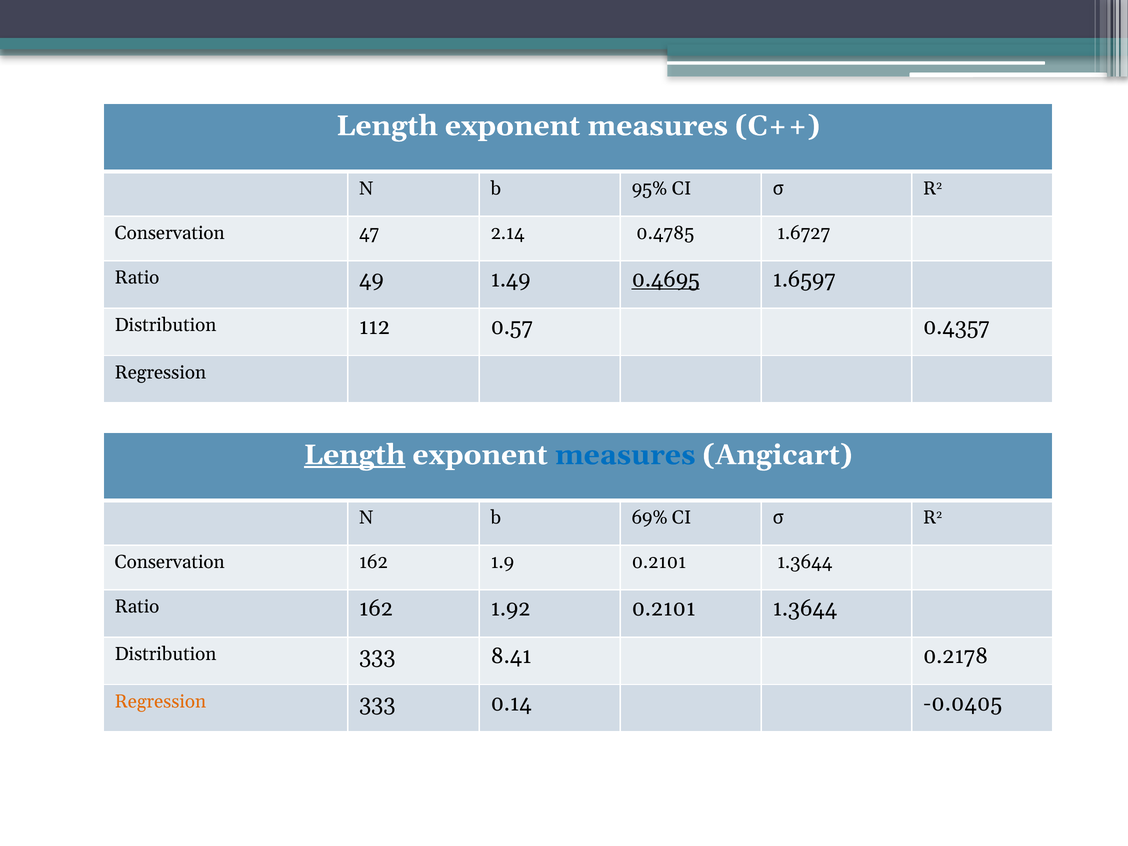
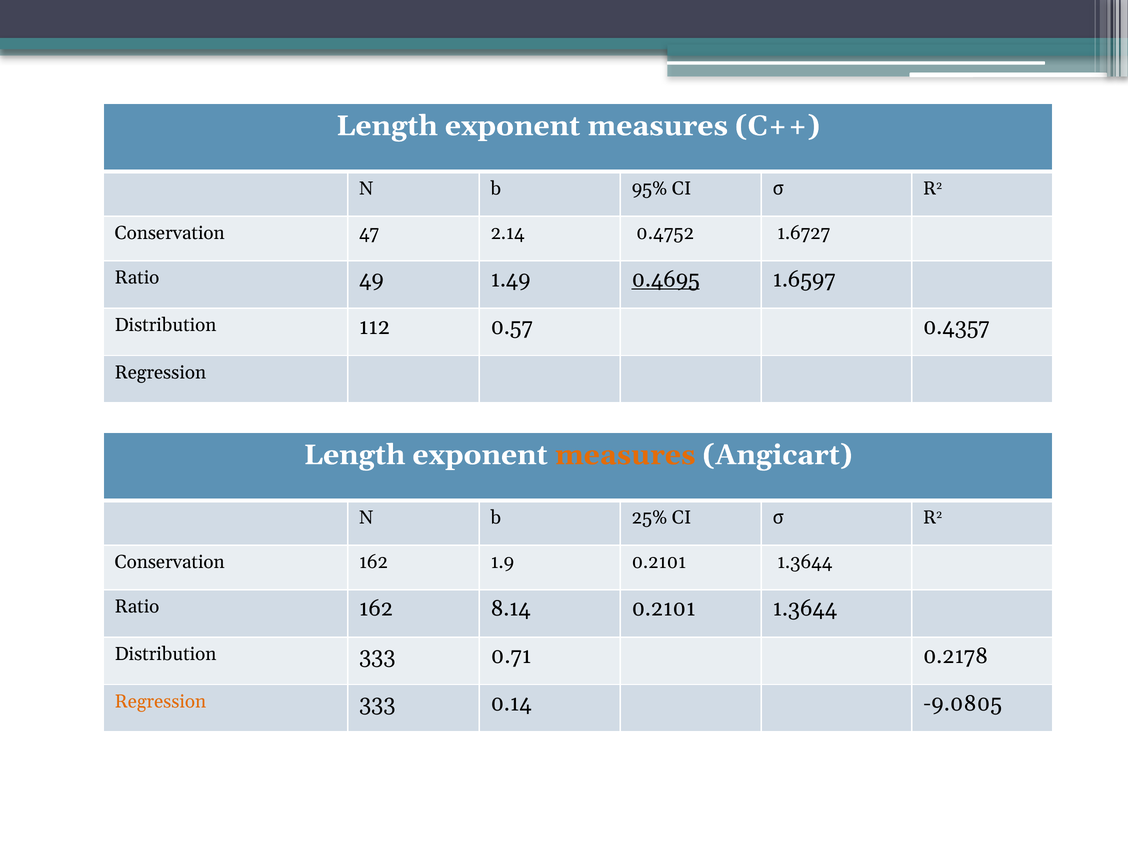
0.4785: 0.4785 -> 0.4752 (665, 233)
Length underline: present -> none (355, 455)
measures colour: blue -> orange (625, 455)
69%: 69% -> 25% (650, 518)
1.92: 1.92 -> 8.14 (511, 609)
8.41: 8.41 -> 0.71 (511, 656)
-0.0405: -0.0405 -> -9.0805 (963, 703)
